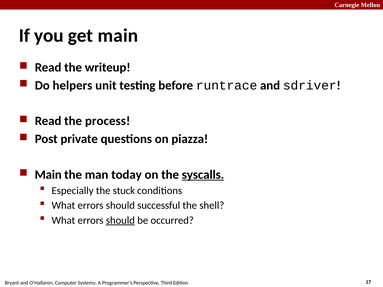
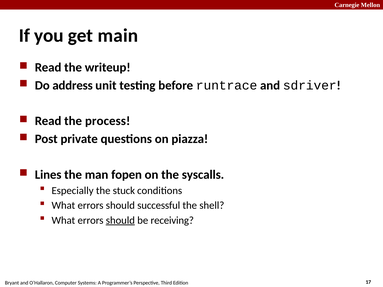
helpers: helpers -> address (73, 85)
Main: Main -> Lines (48, 175)
today: today -> fopen (127, 175)
syscalls underline: present -> none (203, 175)
occurred: occurred -> receiving (172, 221)
